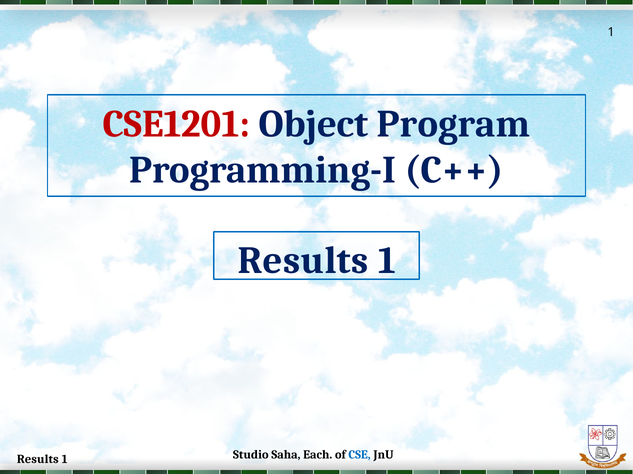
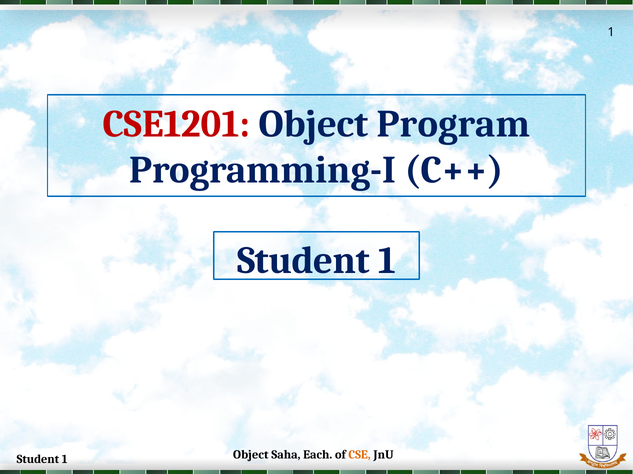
Results: Results -> Student (304, 261)
Studio: Studio -> Object (251, 455)
CSE colour: blue -> orange (360, 455)
Results: Results -> Student (38, 460)
